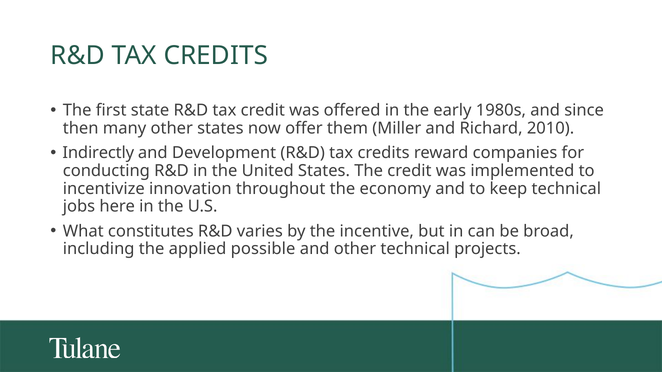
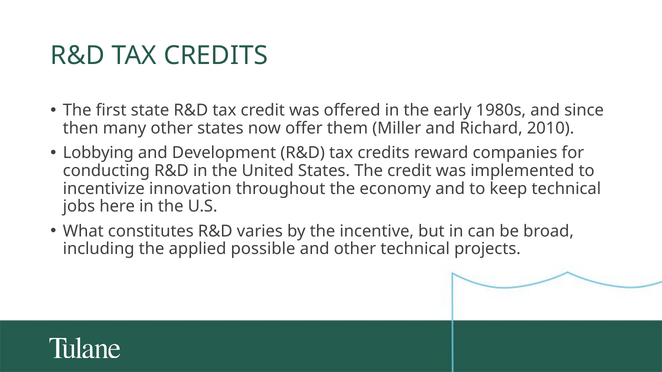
Indirectly: Indirectly -> Lobbying (98, 153)
